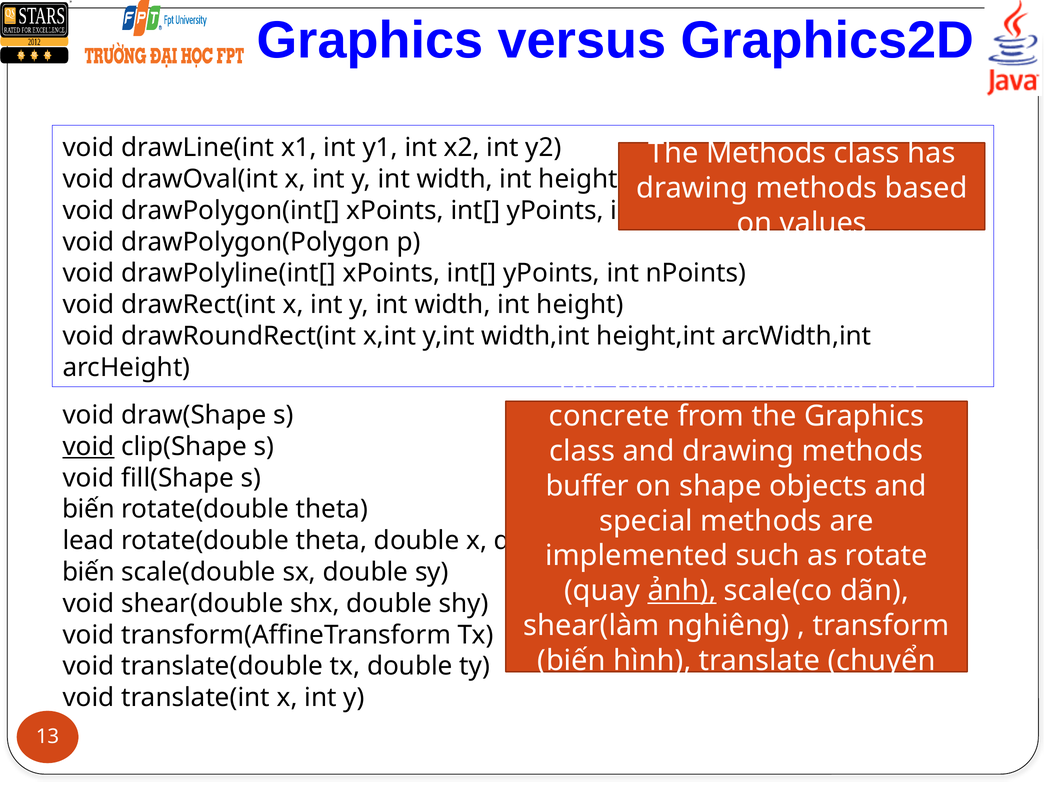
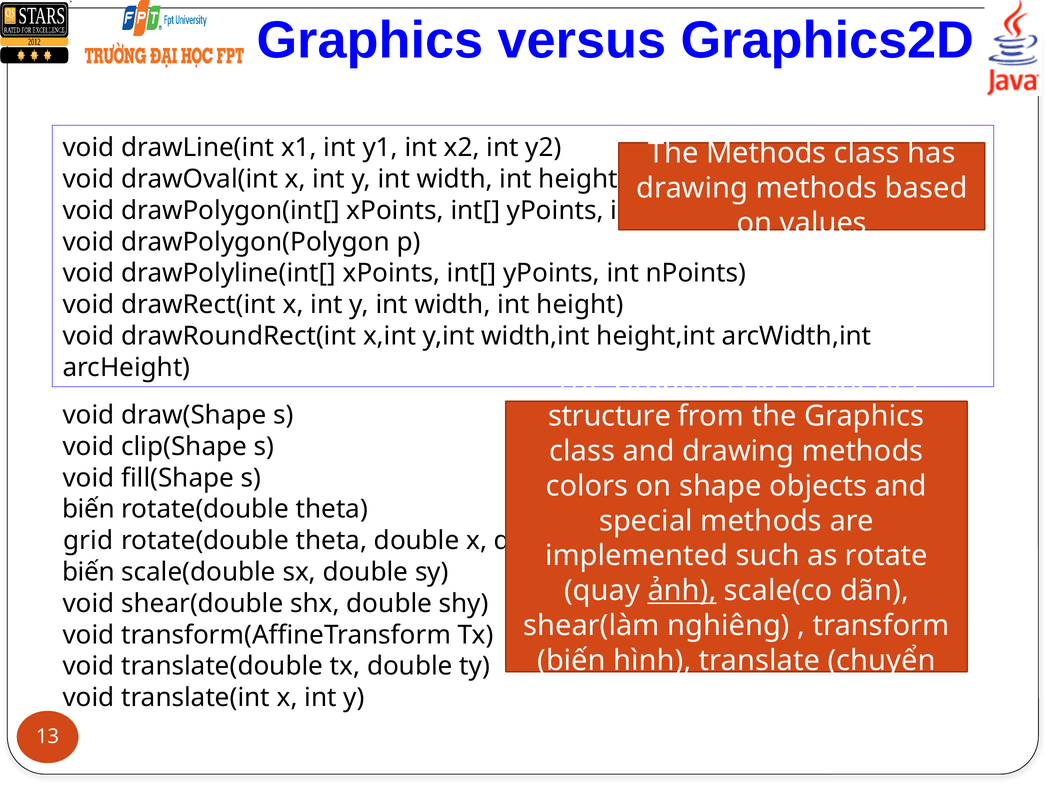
concrete: concrete -> structure (610, 416)
void underline: present -> none (88, 446)
buffer: buffer -> colors (587, 486)
lead: lead -> grid (88, 540)
